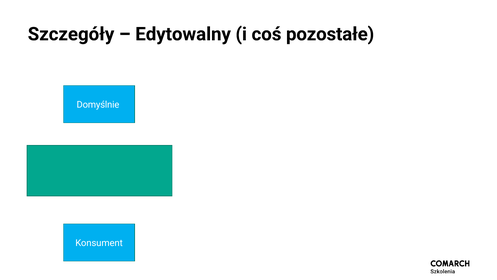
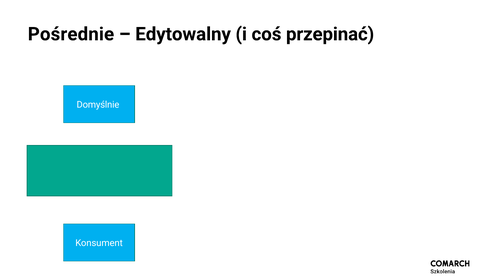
Szczegóły: Szczegóły -> Pośrednie (71, 34)
pozostałe: pozostałe -> przepinać (330, 34)
